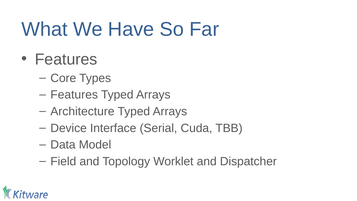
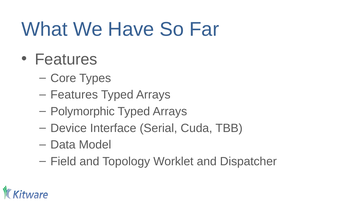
Architecture: Architecture -> Polymorphic (83, 111)
